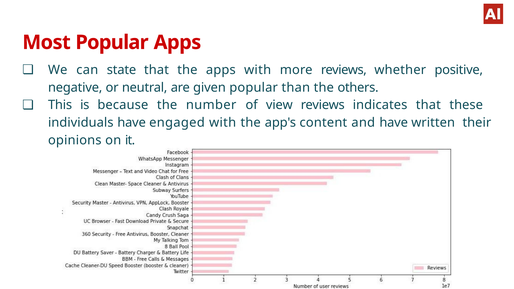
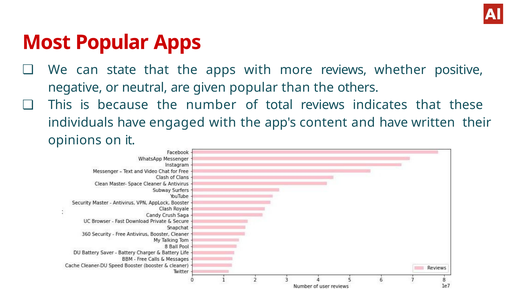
view: view -> total (279, 105)
